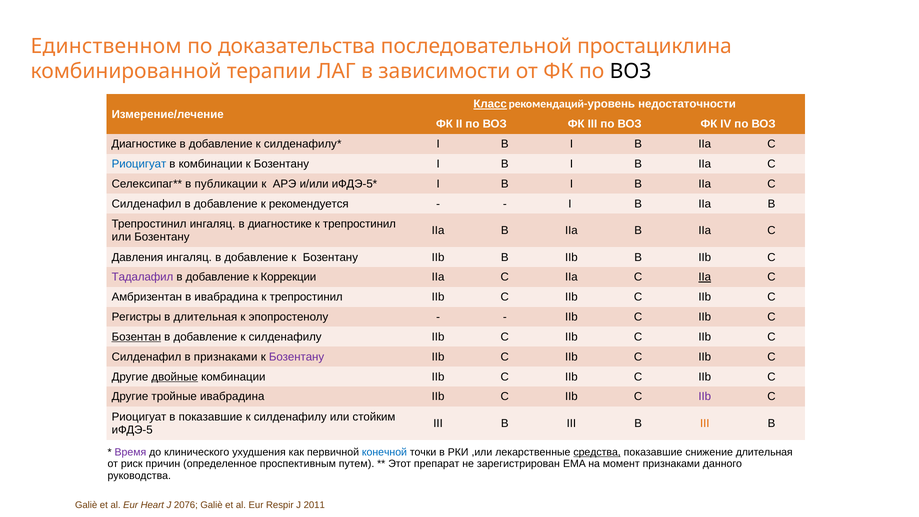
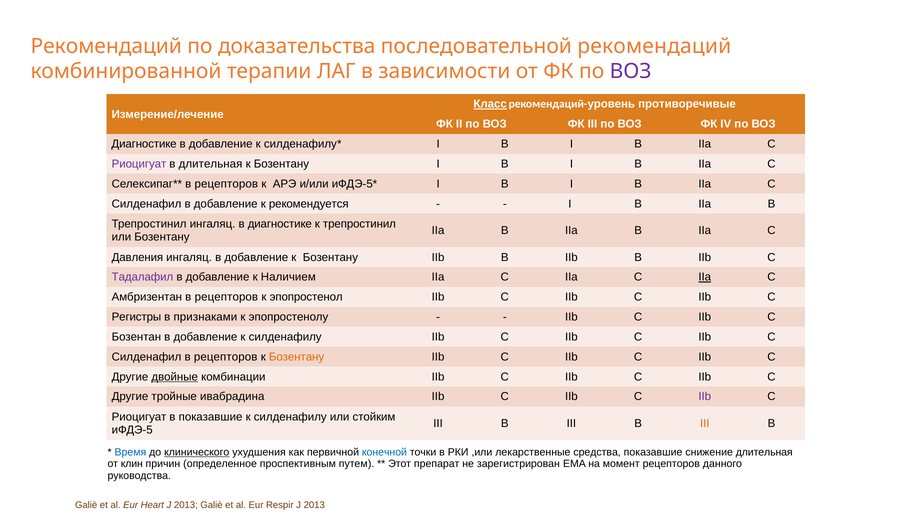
Единственном: Единственном -> Рекомендаций (106, 46)
последовательной простациклина: простациклина -> рекомендаций (654, 46)
ВОЗ colour: black -> purple (631, 71)
недостаточности: недостаточности -> противоречивые (687, 104)
Риоцигуат colour: blue -> purple (139, 164)
в комбинации: комбинации -> длительная (211, 164)
публикации: публикации -> рецепторов (226, 184)
Коррекции: Коррекции -> Наличием (288, 277)
Амбризентан в ивабрадина: ивабрадина -> рецепторов (226, 297)
трепростинил: трепростинил -> эпопростенол (306, 297)
в длительная: длительная -> признаками (205, 317)
Бозентан underline: present -> none (136, 337)
Силденафил в признаками: признаками -> рецепторов (226, 357)
Бозентану colour: purple -> orange (297, 357)
Время colour: purple -> blue (130, 452)
клинического underline: none -> present (197, 452)
средства underline: present -> none (597, 452)
риск: риск -> клин (132, 464)
момент признаками: признаками -> рецепторов (671, 464)
Heart J 2076: 2076 -> 2013 (186, 505)
Respir J 2011: 2011 -> 2013 (314, 505)
